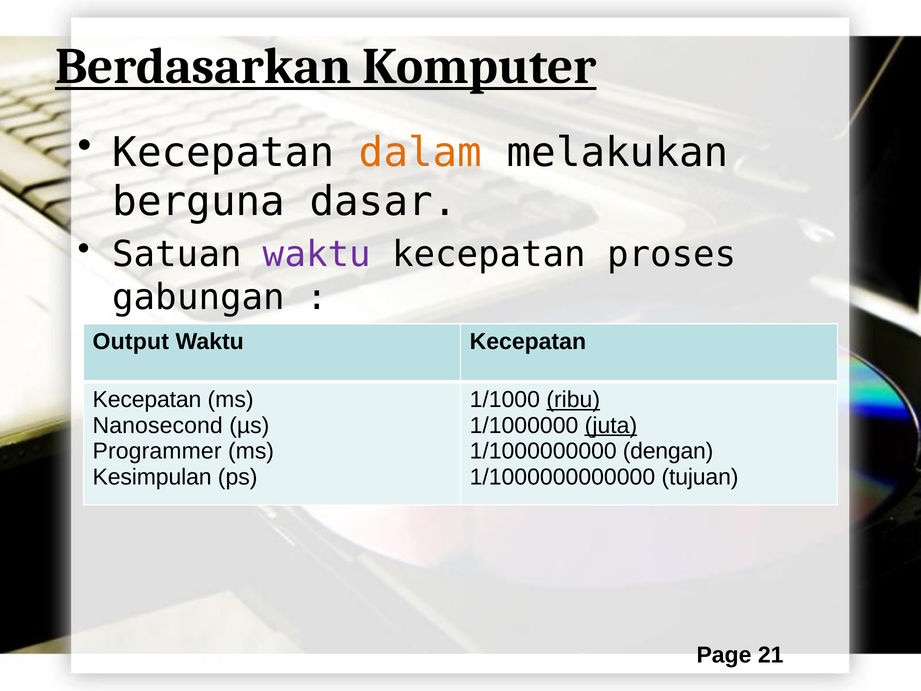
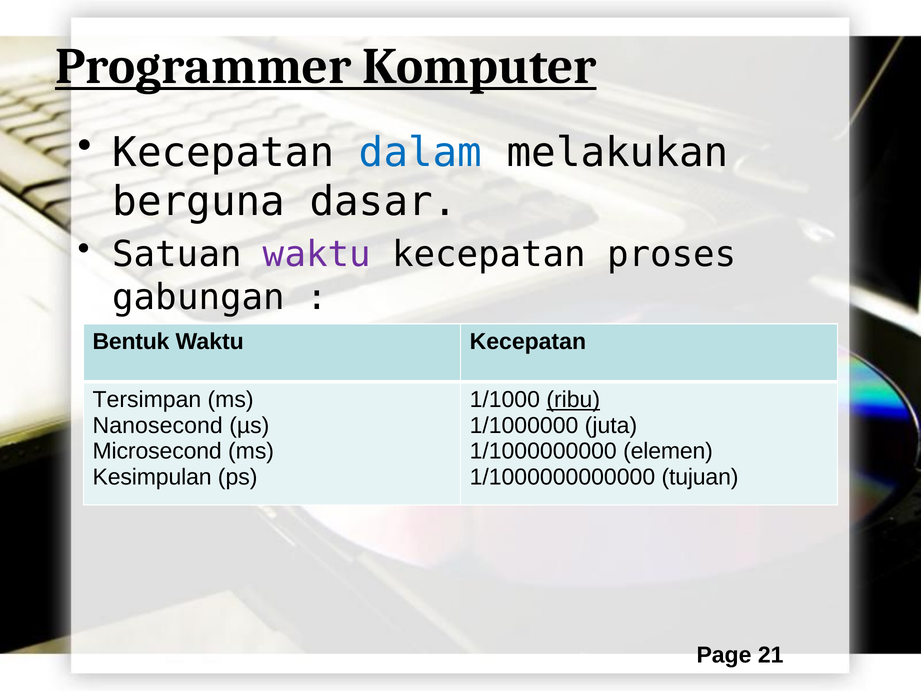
Berdasarkan: Berdasarkan -> Programmer (203, 66)
dalam colour: orange -> blue (420, 152)
Output: Output -> Bentuk (131, 342)
Kecepatan: Kecepatan -> Tersimpan (147, 400)
juta underline: present -> none (611, 425)
Programmer: Programmer -> Microsecond (157, 451)
dengan: dengan -> elemen (668, 451)
